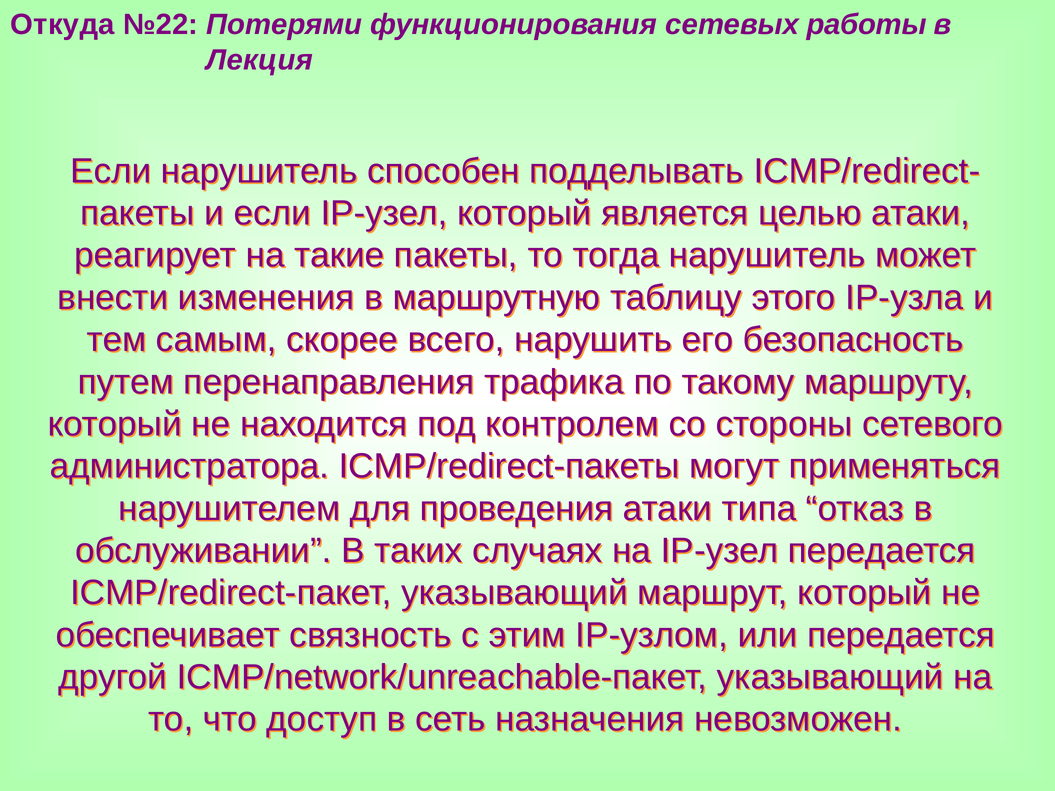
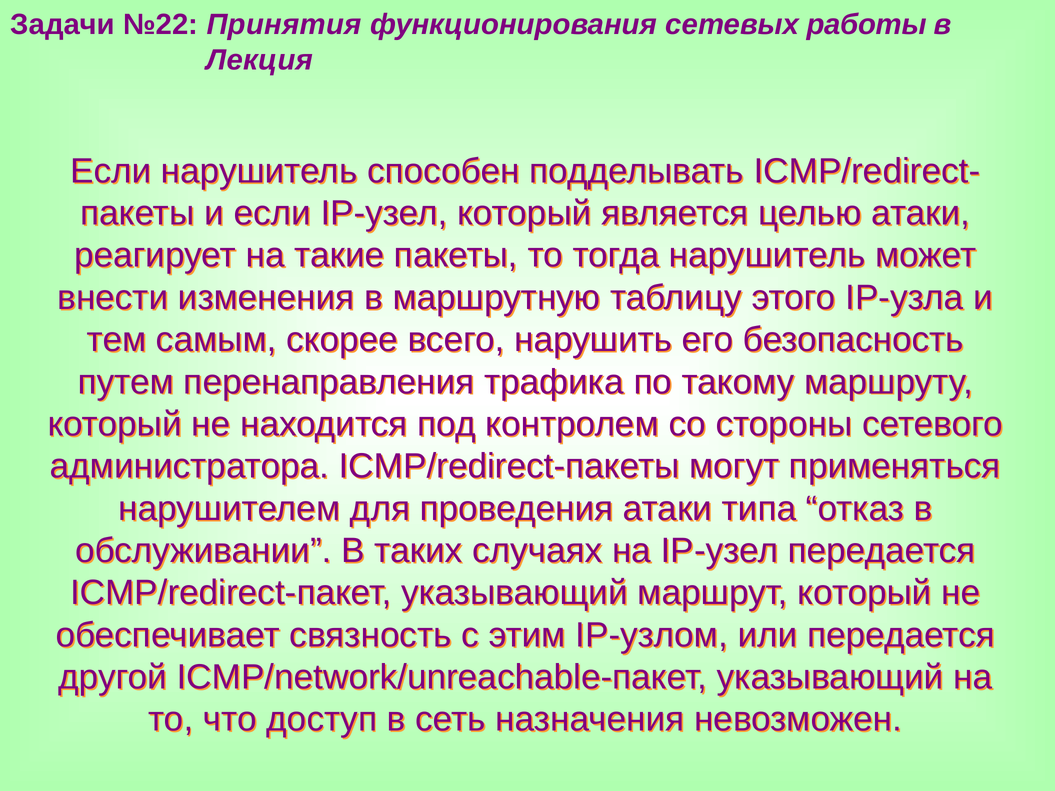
Откуда: Откуда -> Задачи (63, 25)
Потерями: Потерями -> Принятия (284, 25)
